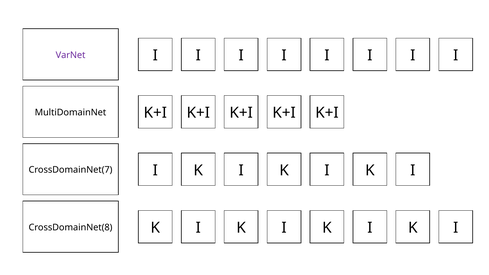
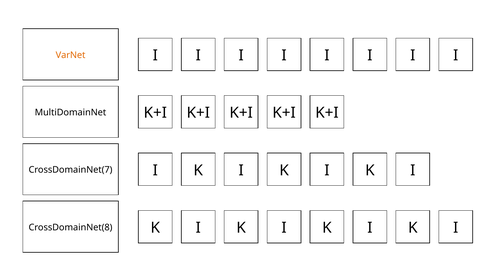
VarNet colour: purple -> orange (71, 55)
